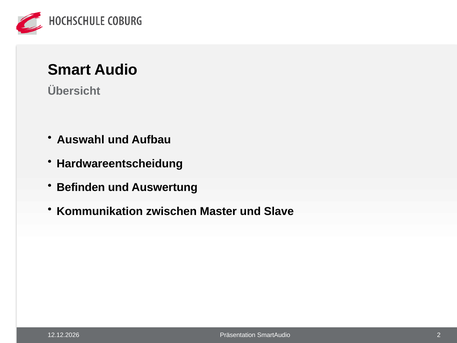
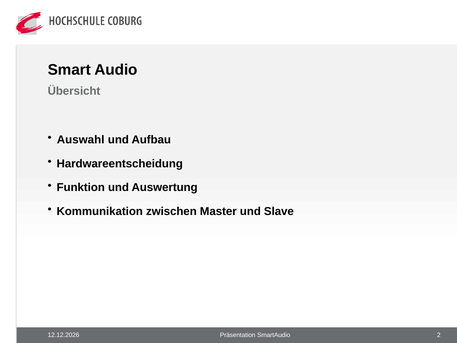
Befinden: Befinden -> Funktion (81, 187)
